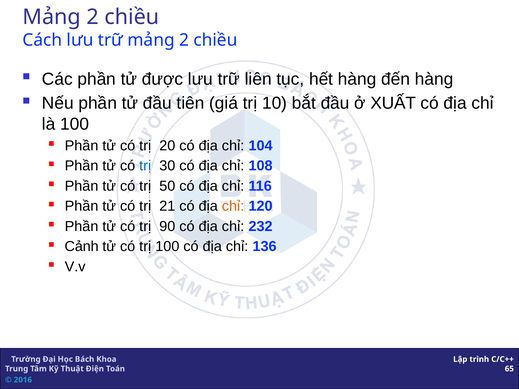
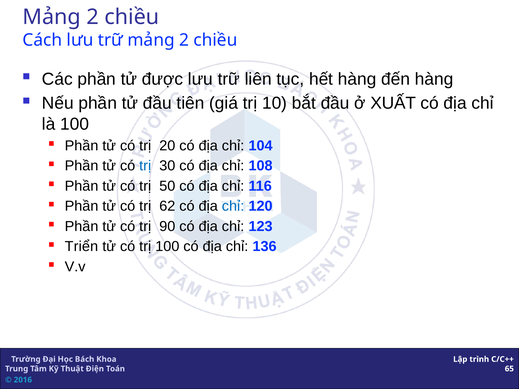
21: 21 -> 62 (167, 206)
chỉ colour: orange -> blue (233, 206)
232: 232 -> 123 (261, 227)
Cảnh: Cảnh -> Triển (81, 247)
